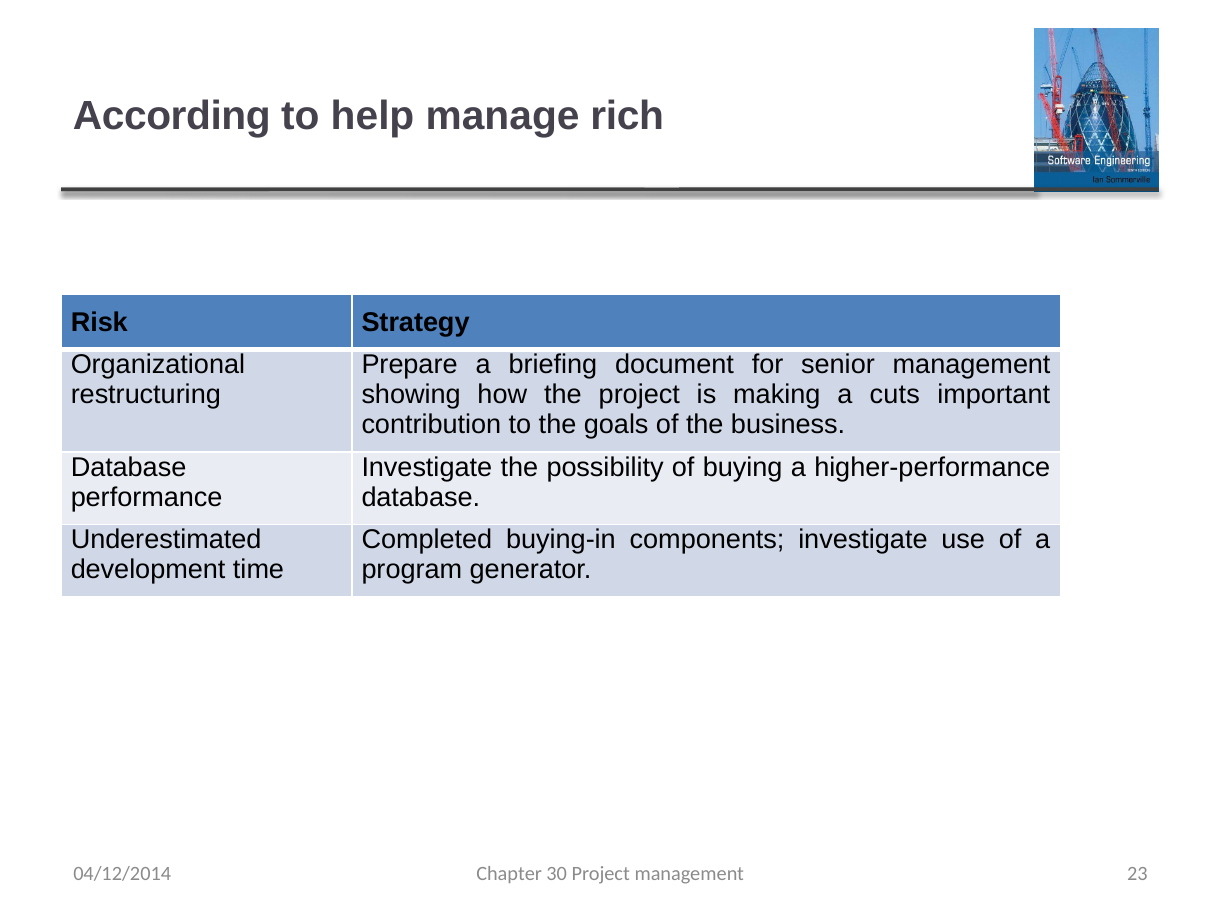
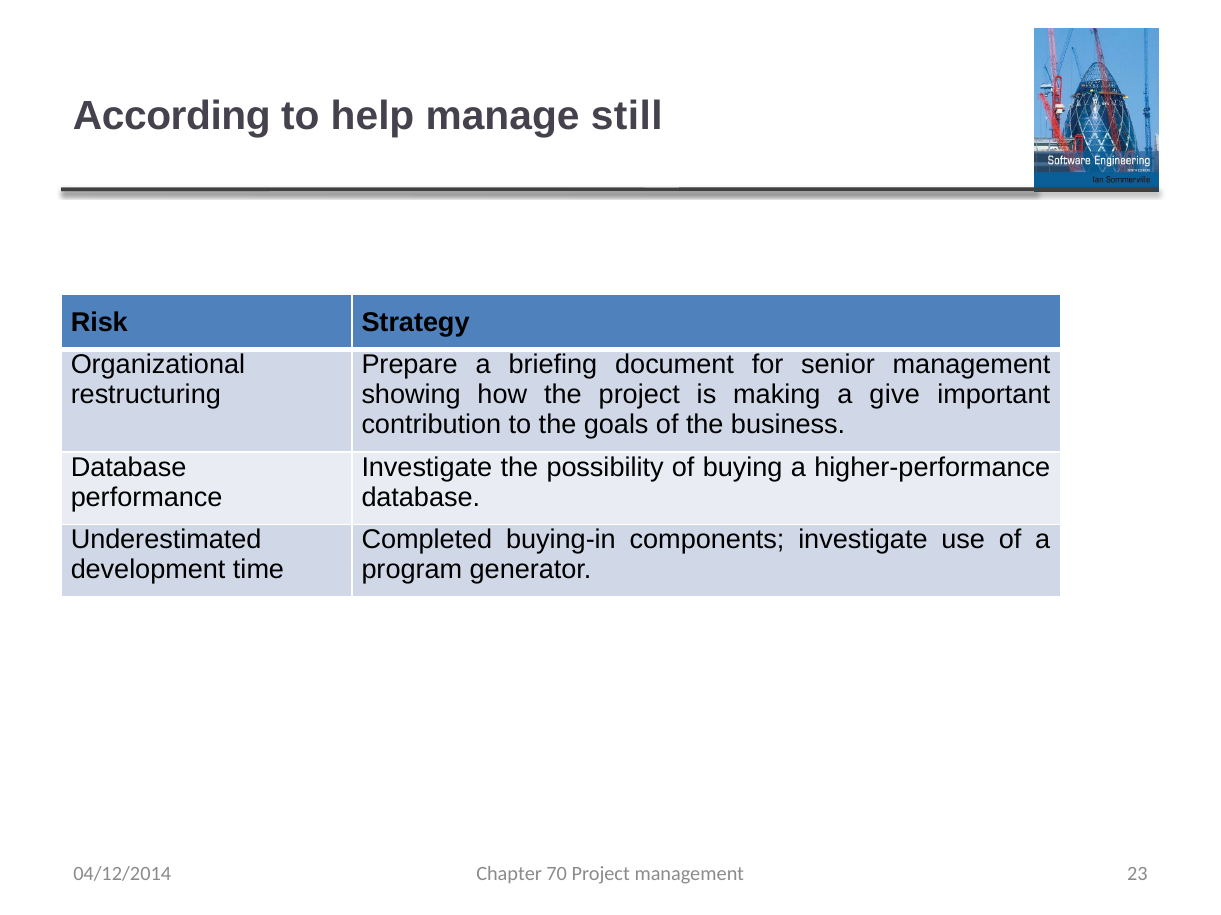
rich: rich -> still (627, 116)
cuts: cuts -> give (895, 395)
30: 30 -> 70 (557, 874)
